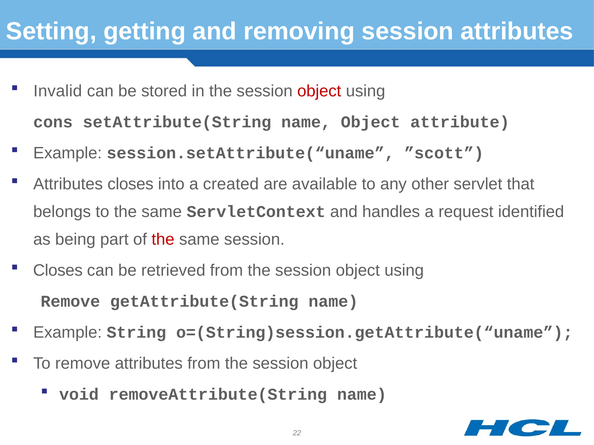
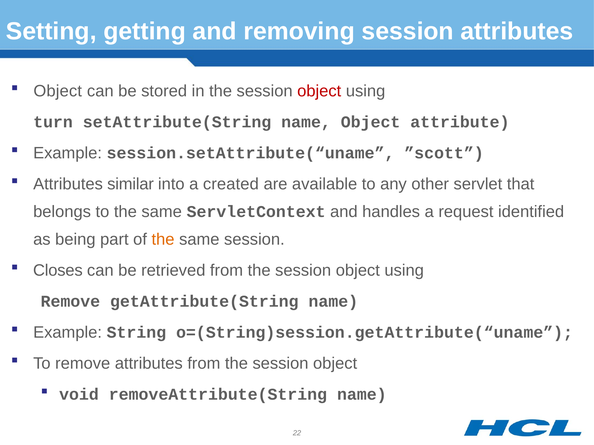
Invalid: Invalid -> Object (58, 91)
cons: cons -> turn (53, 122)
Attributes closes: closes -> similar (131, 184)
the colour: red -> orange (163, 240)
